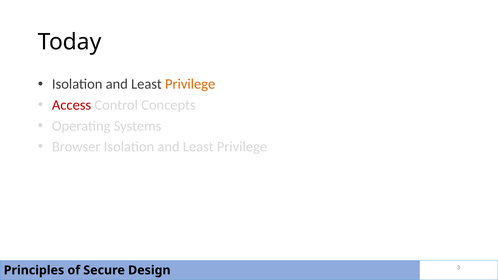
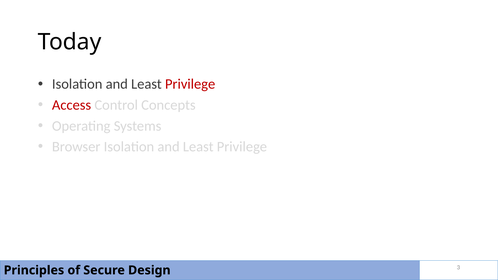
Privilege colour: orange -> red (190, 84)
